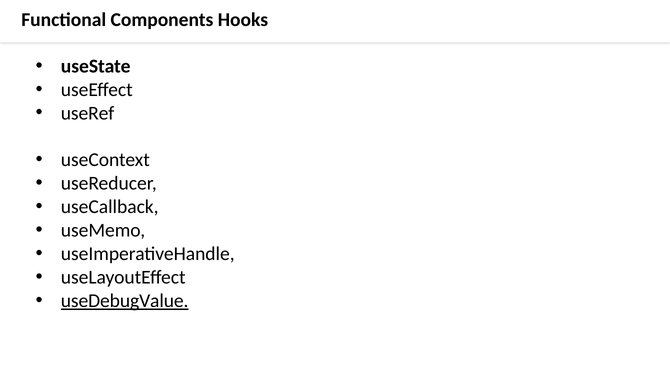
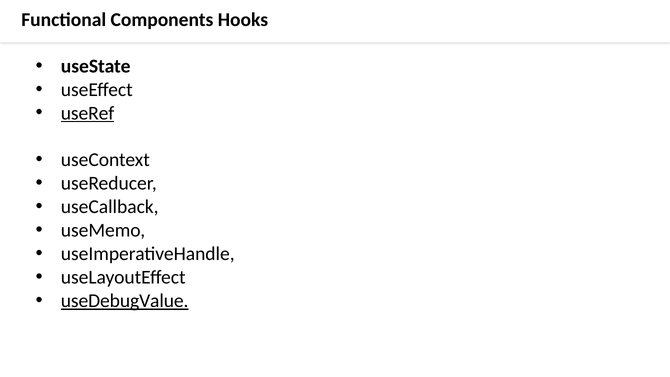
useRef underline: none -> present (88, 113)
